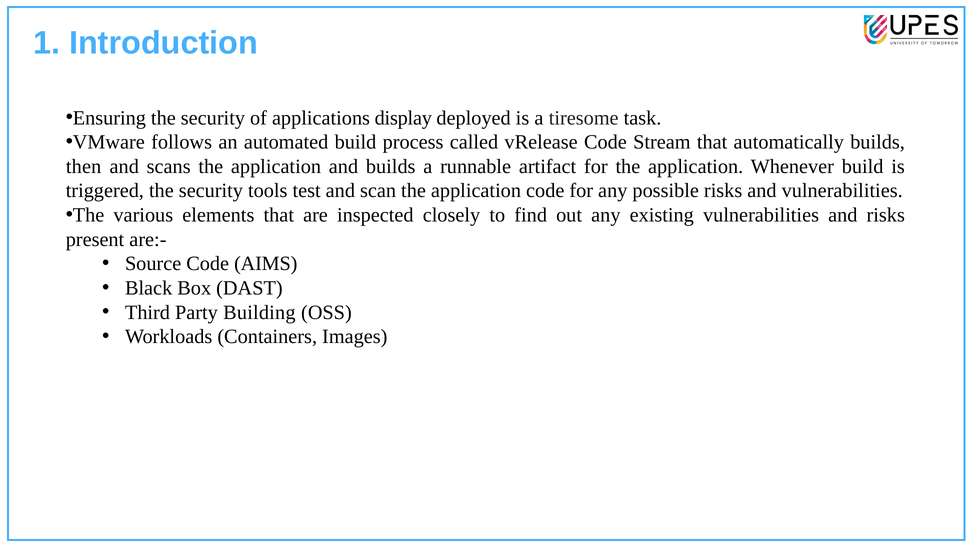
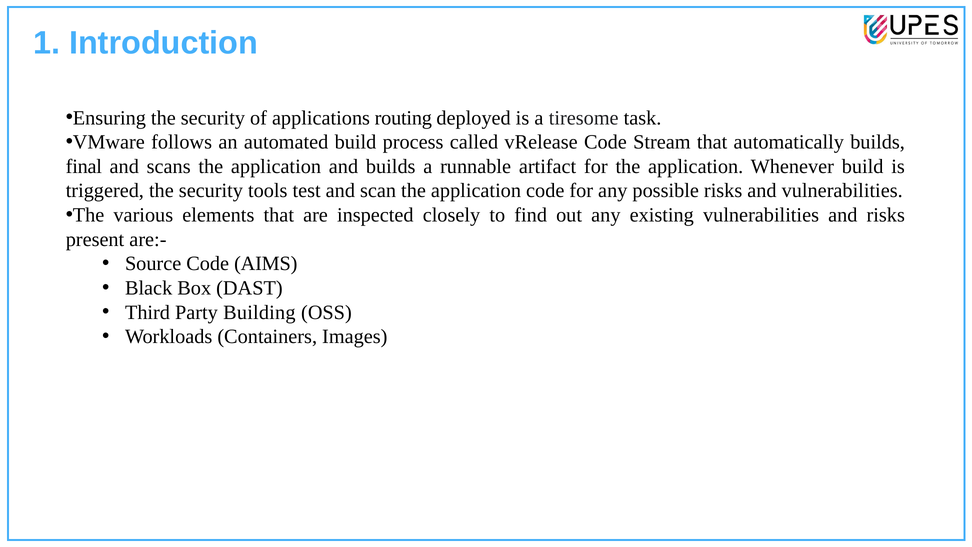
display: display -> routing (403, 118)
then: then -> final (84, 166)
